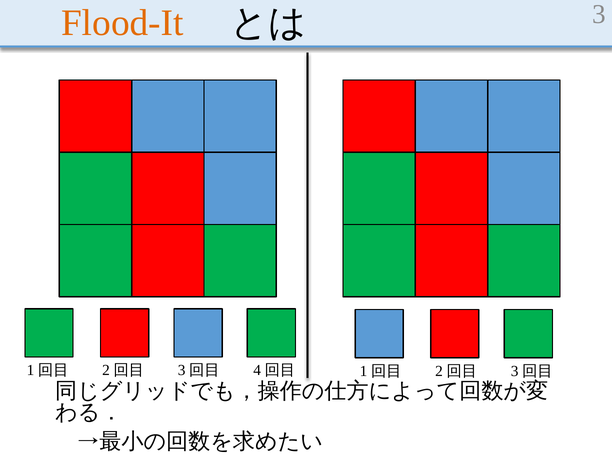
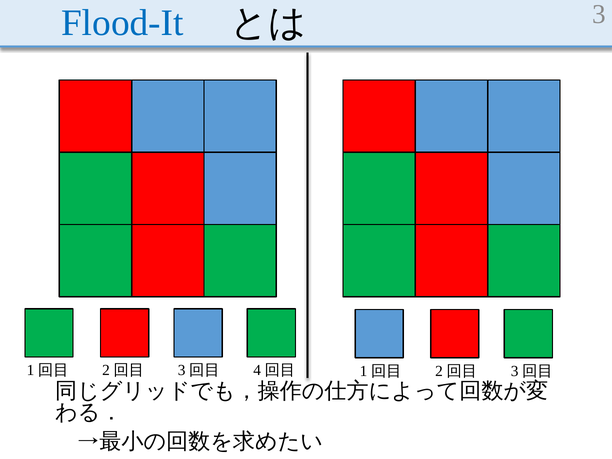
Flood-It colour: orange -> blue (122, 23)
